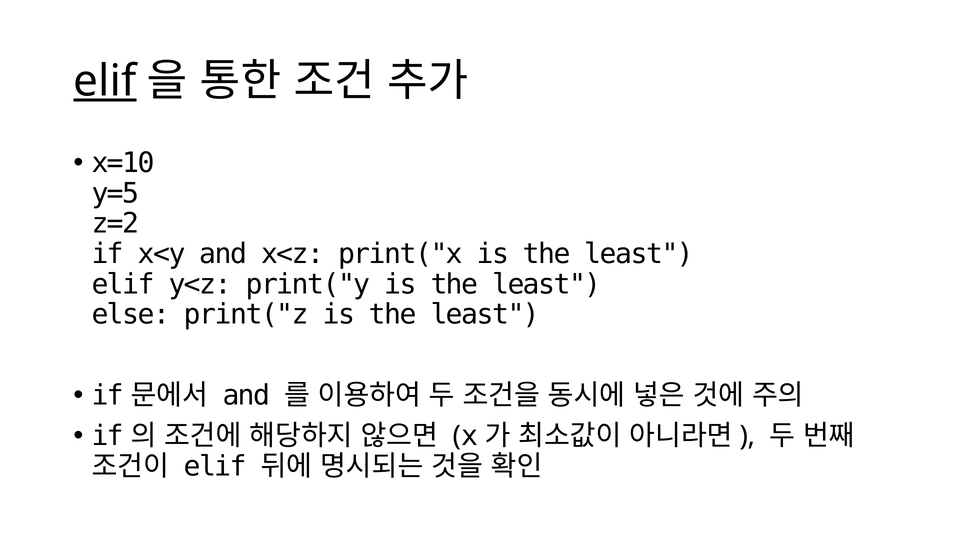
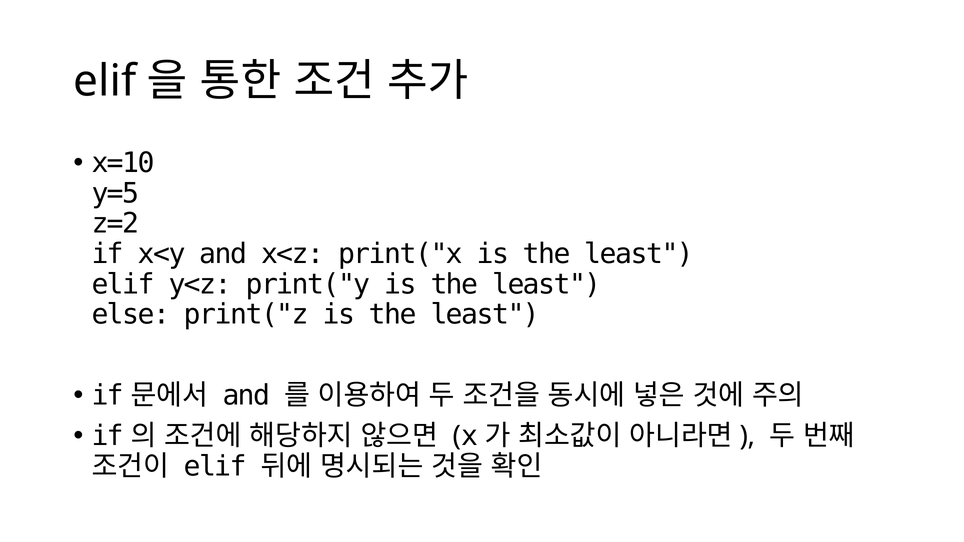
elif underline: present -> none (105, 81)
